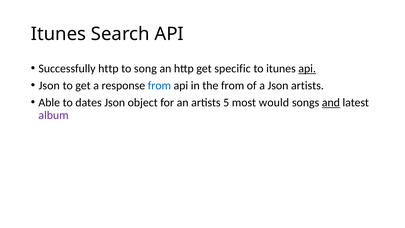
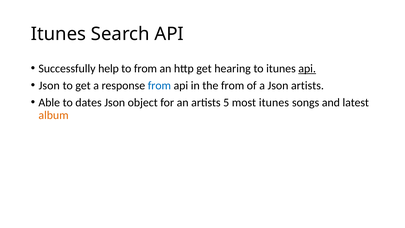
Successfully http: http -> help (108, 68)
to song: song -> from (146, 68)
specific: specific -> hearing (233, 68)
most would: would -> itunes (274, 102)
and underline: present -> none (331, 102)
album colour: purple -> orange (54, 115)
